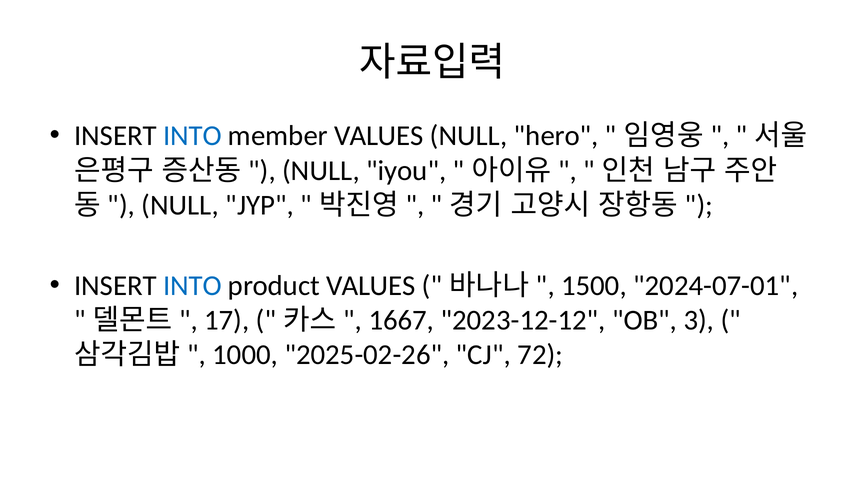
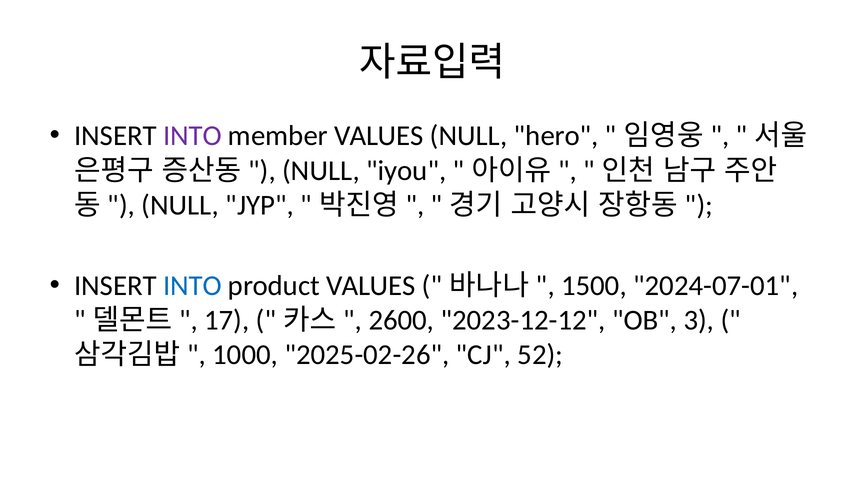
INTO colour: blue -> purple (192, 136)
1667: 1667 -> 2600 (401, 321)
72: 72 -> 52 (540, 355)
